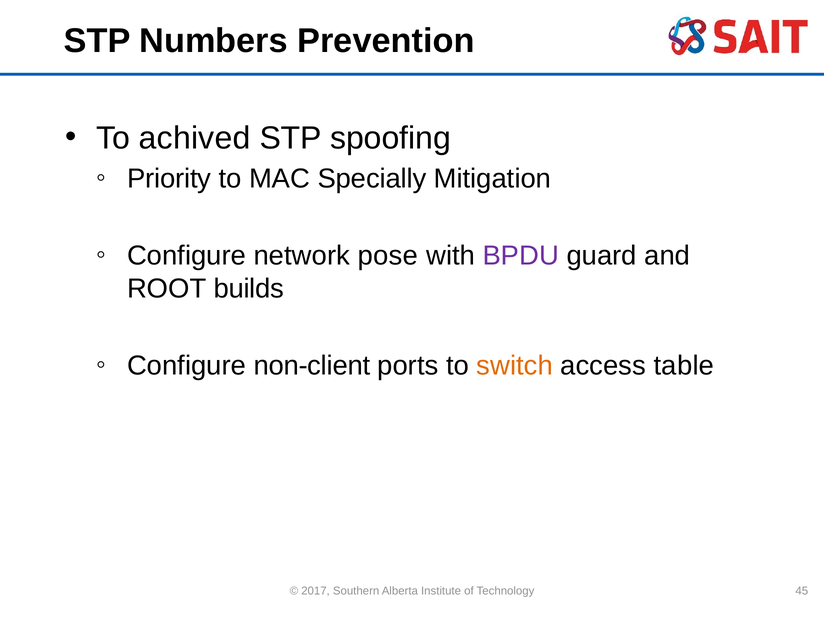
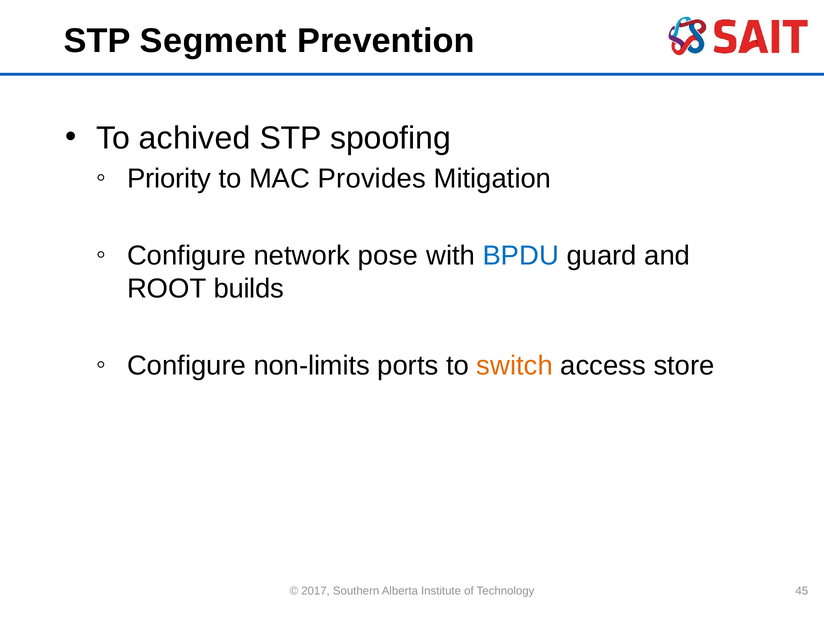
Numbers: Numbers -> Segment (213, 41)
Specially: Specially -> Provides (372, 179)
BPDU colour: purple -> blue (521, 256)
non-client: non-client -> non-limits (312, 366)
table: table -> store (684, 366)
